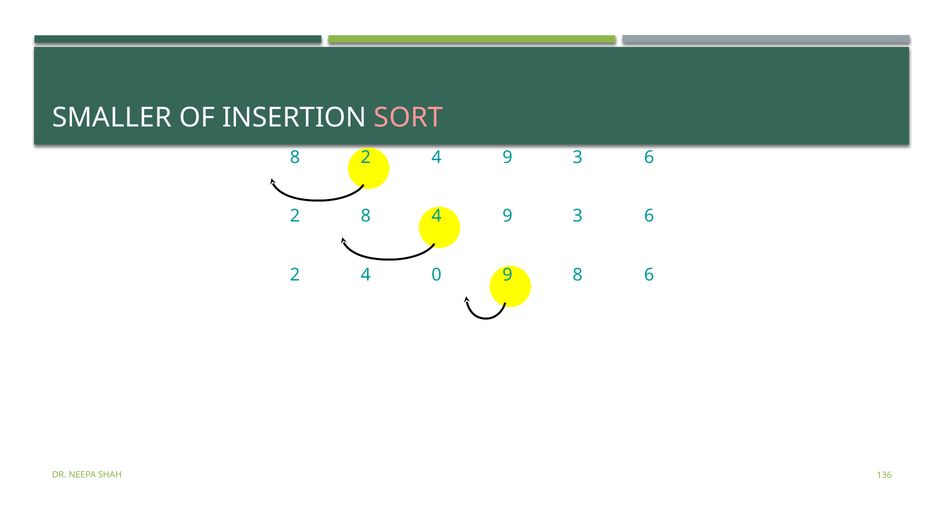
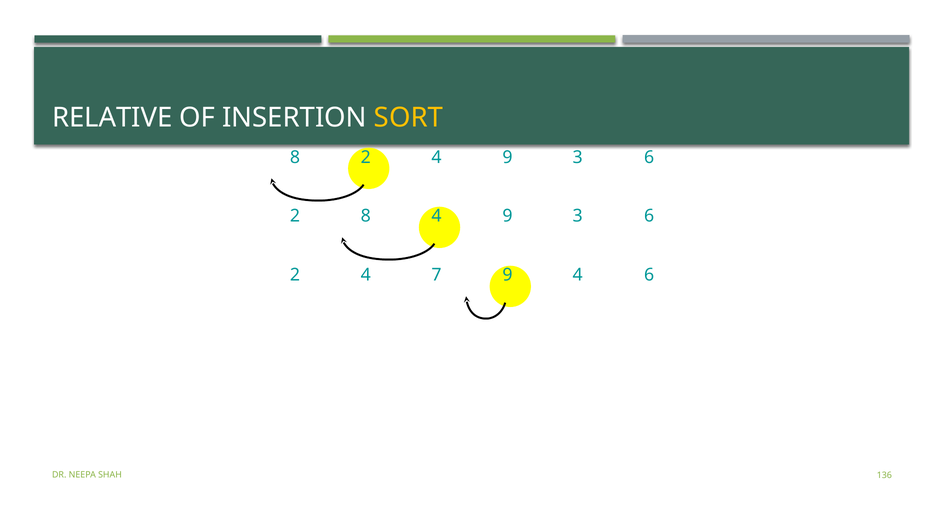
SMALLER: SMALLER -> RELATIVE (112, 117)
SORT colour: pink -> yellow (409, 117)
0: 0 -> 7 (437, 275)
9 8: 8 -> 4 (578, 275)
